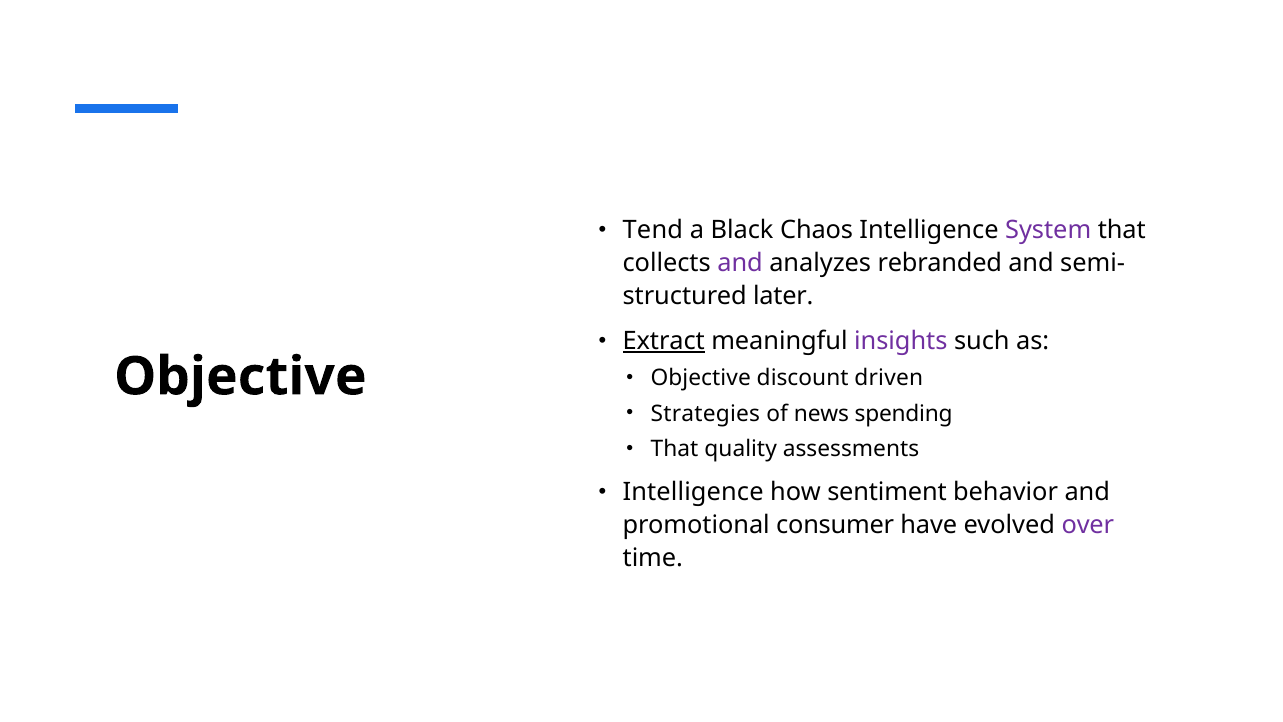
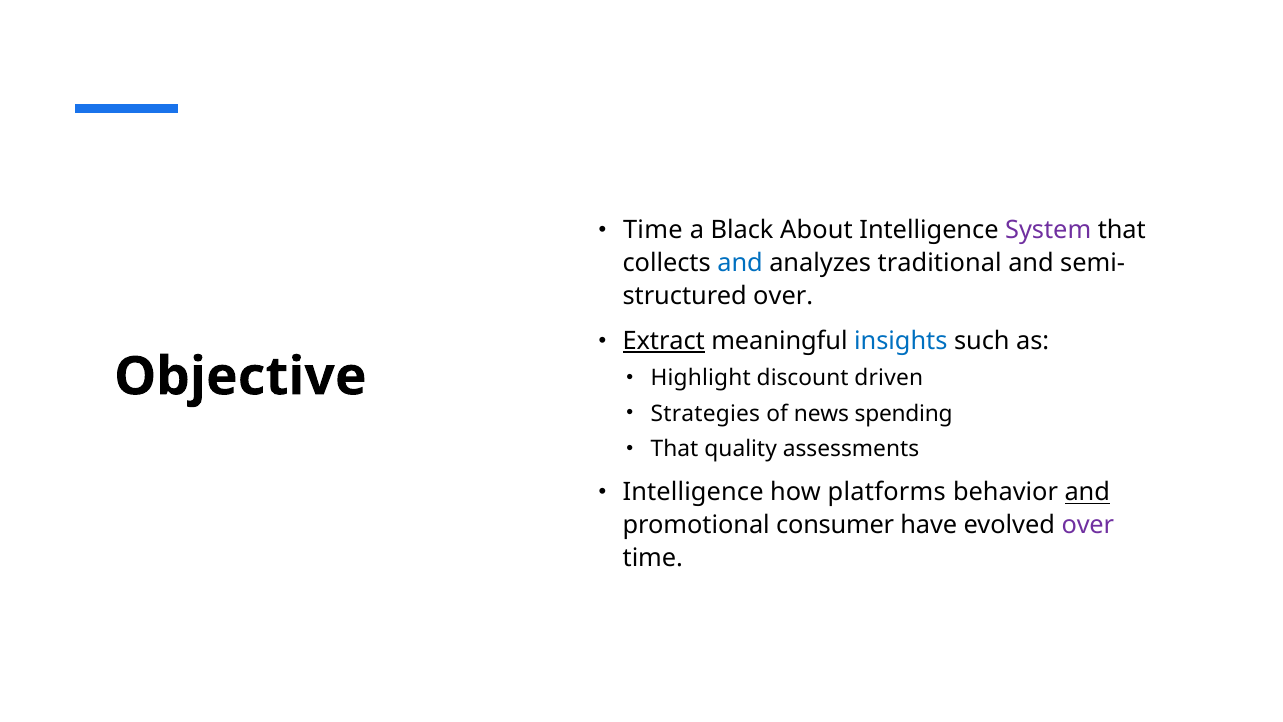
Tend: Tend -> Time (653, 230)
Chaos: Chaos -> About (816, 230)
and colour: purple -> blue (740, 263)
rebranded: rebranded -> traditional (940, 263)
structured later: later -> over (783, 296)
insights colour: purple -> blue (901, 341)
Objective: Objective -> Highlight (701, 378)
sentiment: sentiment -> platforms (887, 492)
and underline: none -> present (1087, 492)
